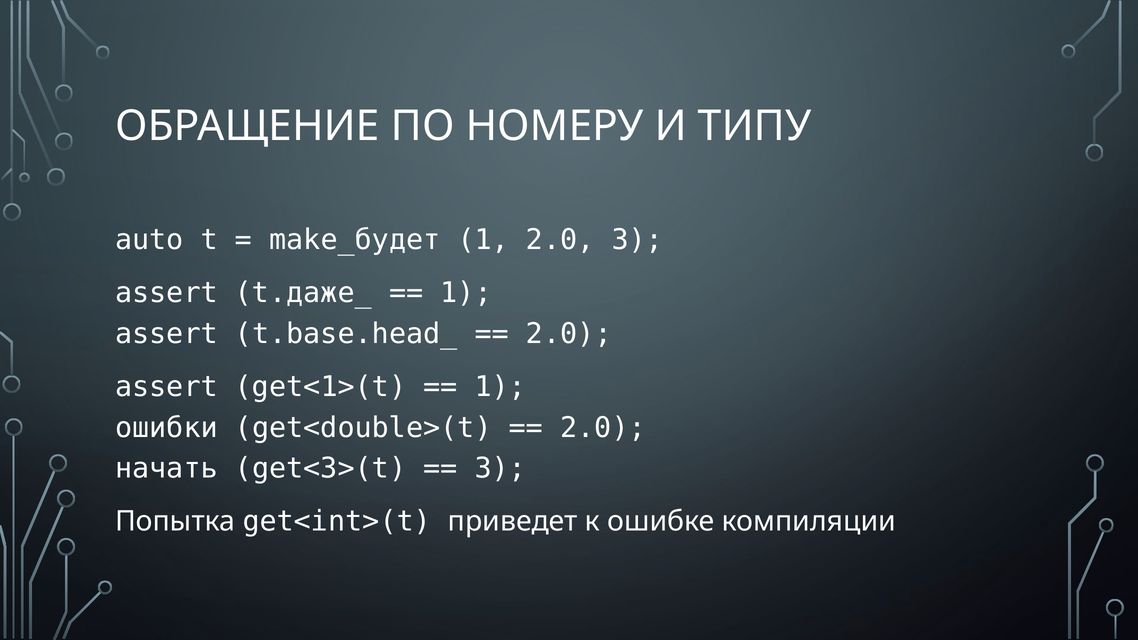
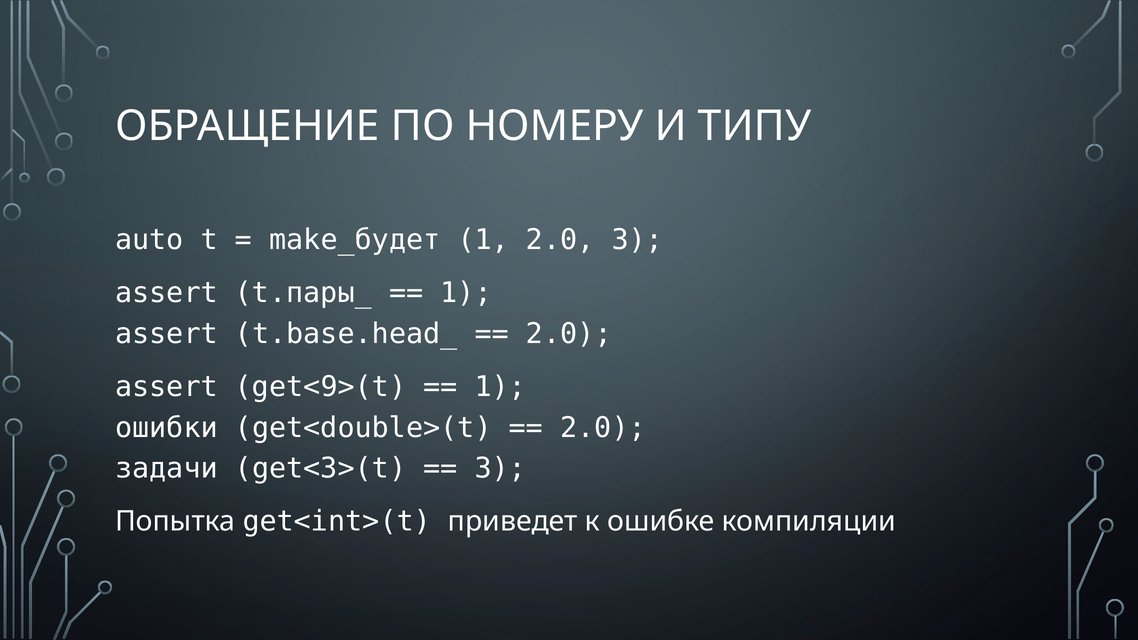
t.даже_: t.даже_ -> t.пары_ (303, 293)
get<1>(t: get<1>(t -> get<9>(t (321, 387)
начать: начать -> задачи (166, 469)
